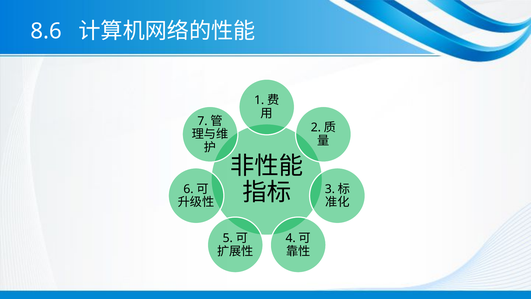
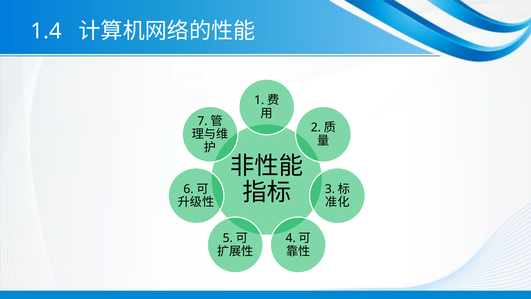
8.6: 8.6 -> 1.4 (46, 31)
